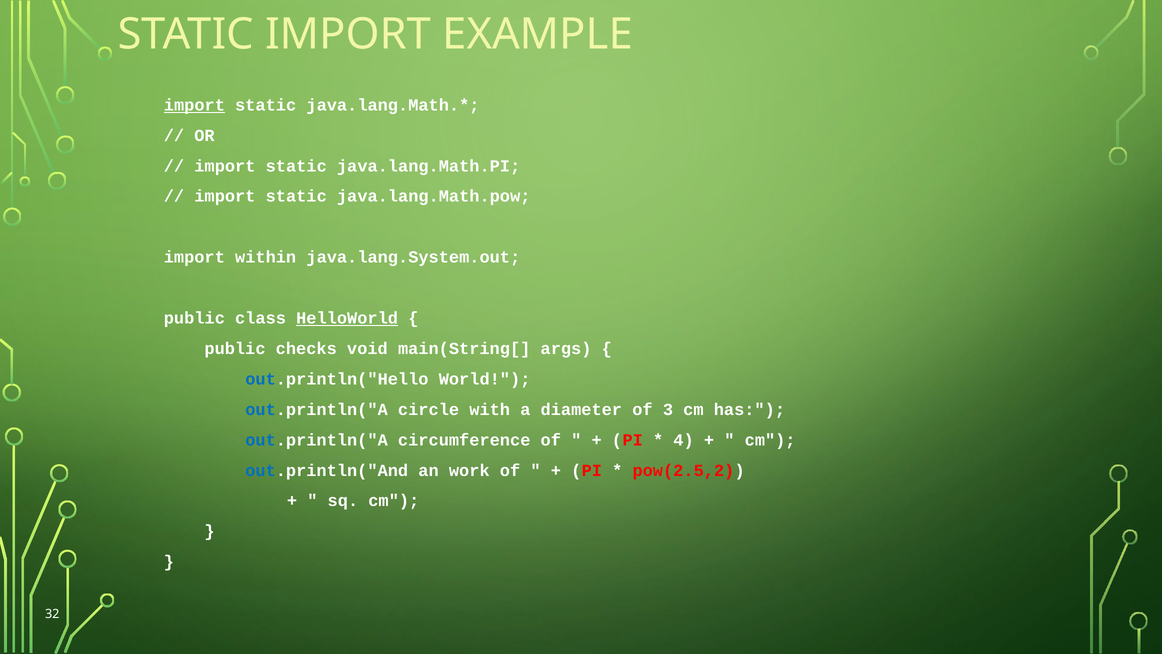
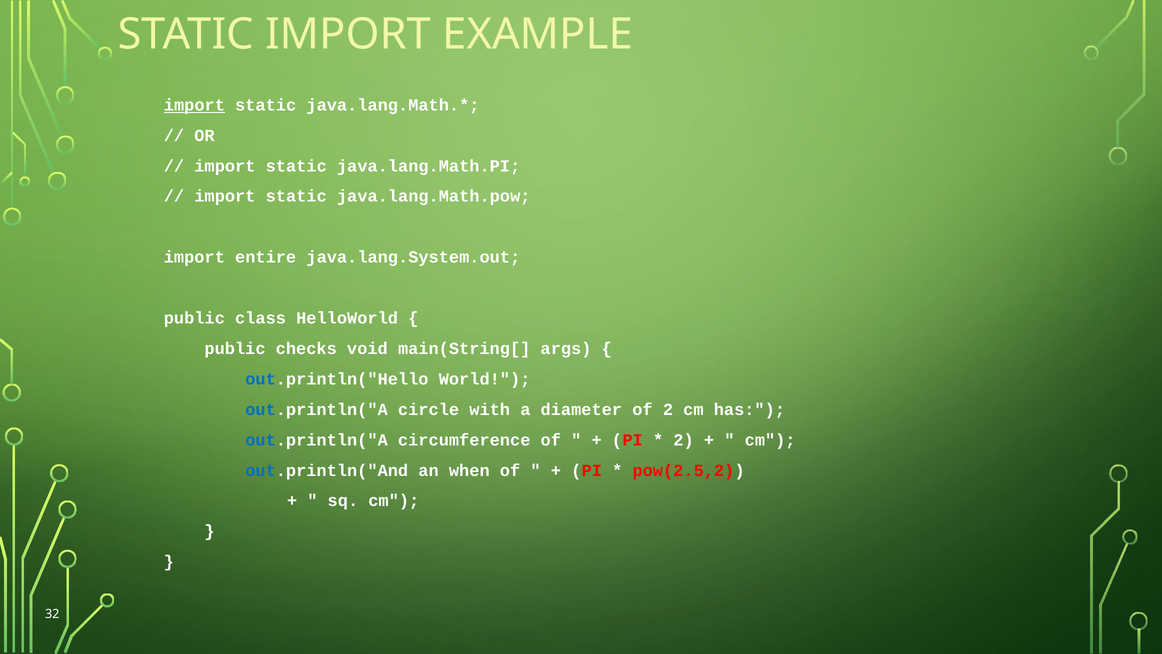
within: within -> entire (266, 257)
HelloWorld underline: present -> none (347, 318)
of 3: 3 -> 2 (668, 409)
4: 4 -> 2 (684, 440)
work: work -> when (469, 470)
